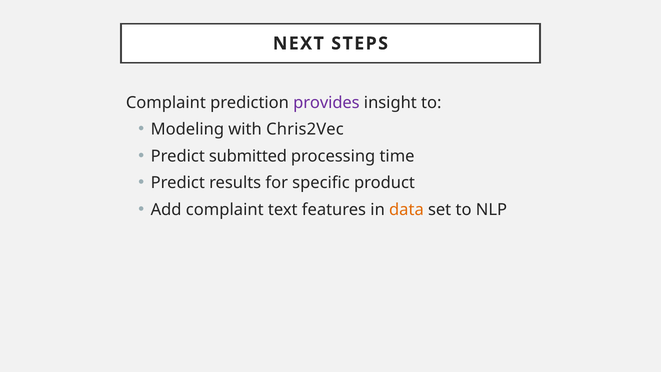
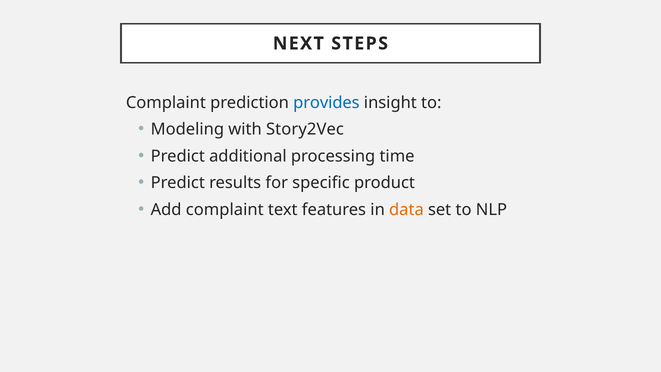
provides colour: purple -> blue (326, 103)
Chris2Vec: Chris2Vec -> Story2Vec (305, 129)
submitted: submitted -> additional (248, 156)
